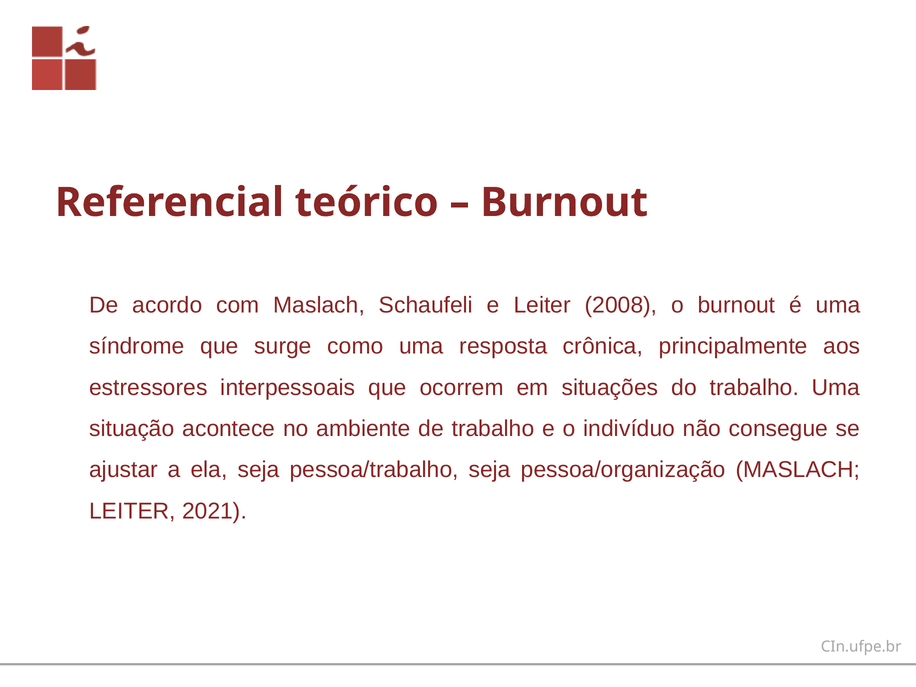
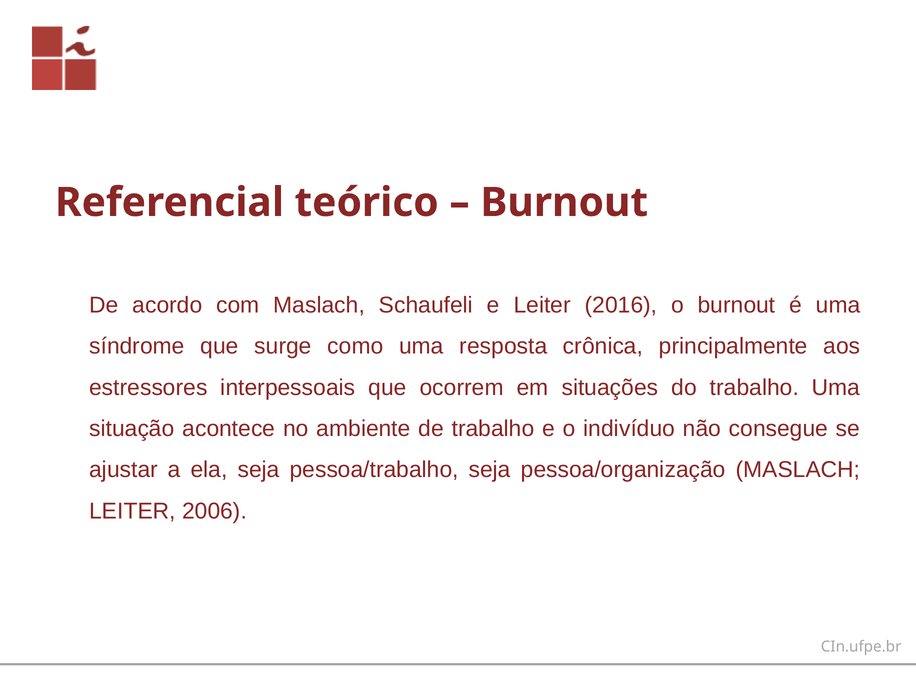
2008: 2008 -> 2016 (621, 305)
2021: 2021 -> 2006 (215, 511)
